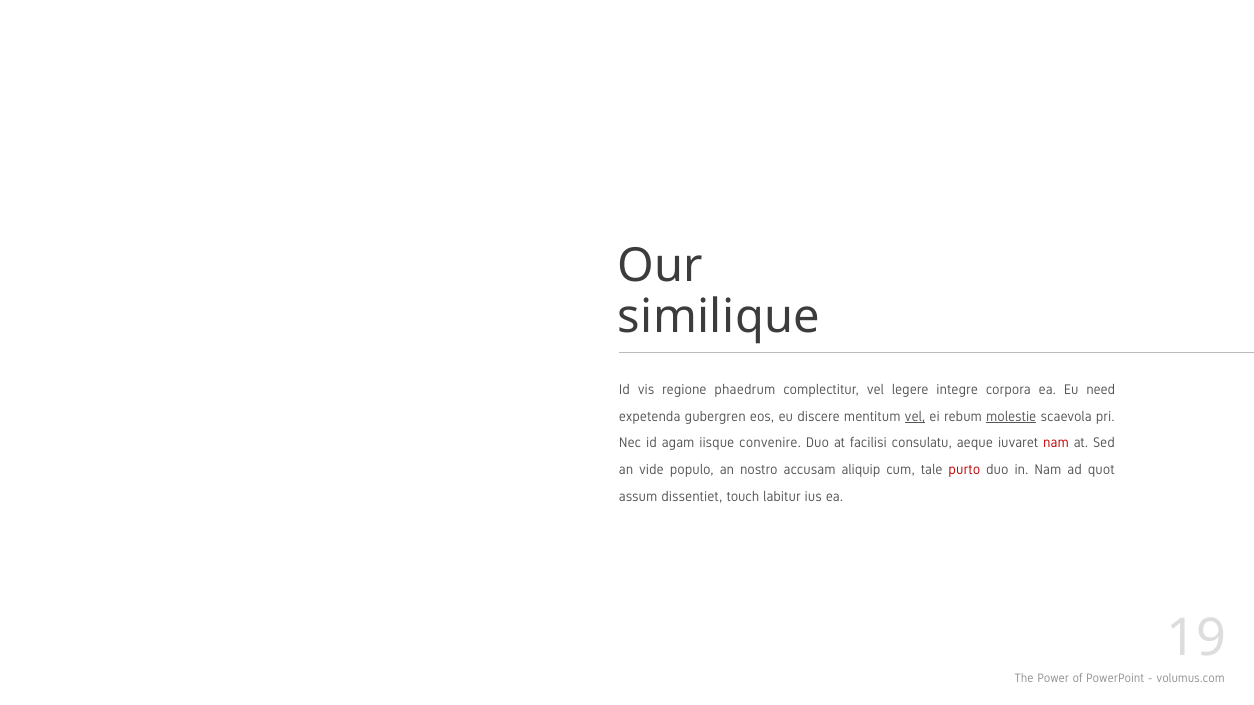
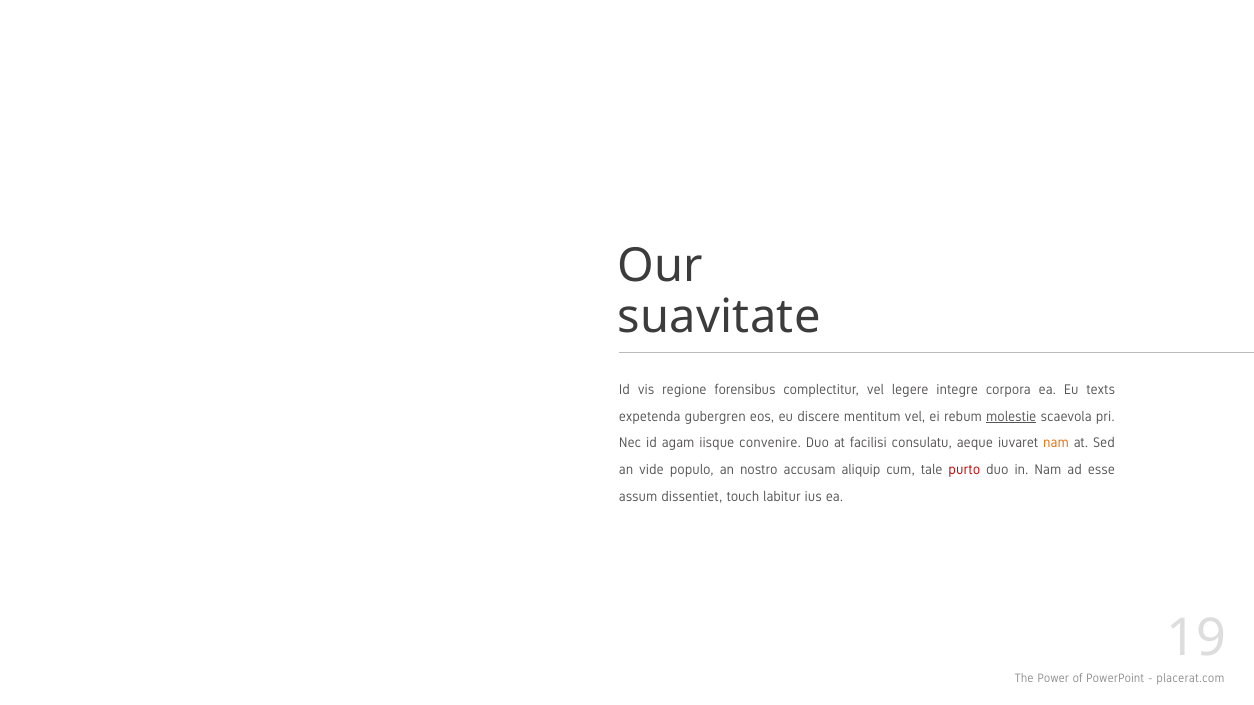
similique: similique -> suavitate (719, 317)
phaedrum: phaedrum -> forensibus (745, 390)
need: need -> texts (1101, 390)
vel underline: present -> none (915, 417)
nam colour: red -> orange (1056, 444)
quot: quot -> esse (1101, 470)
volumus.com: volumus.com -> placerat.com (1190, 679)
